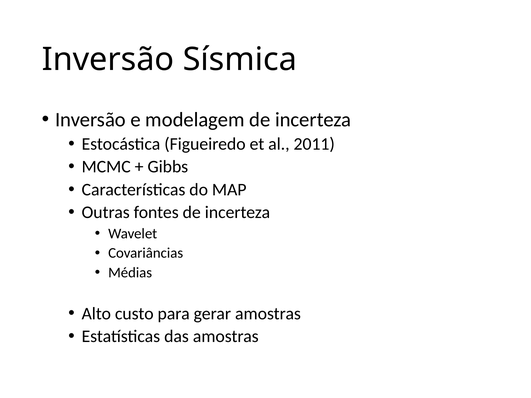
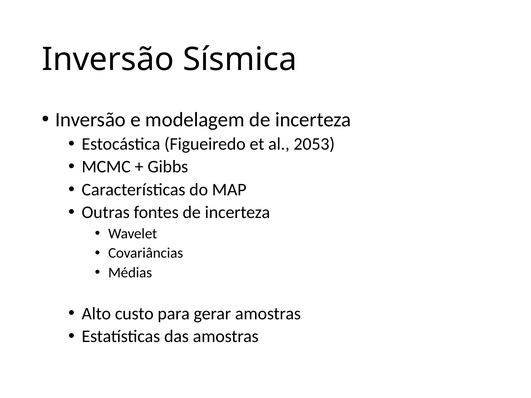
2011: 2011 -> 2053 (314, 144)
